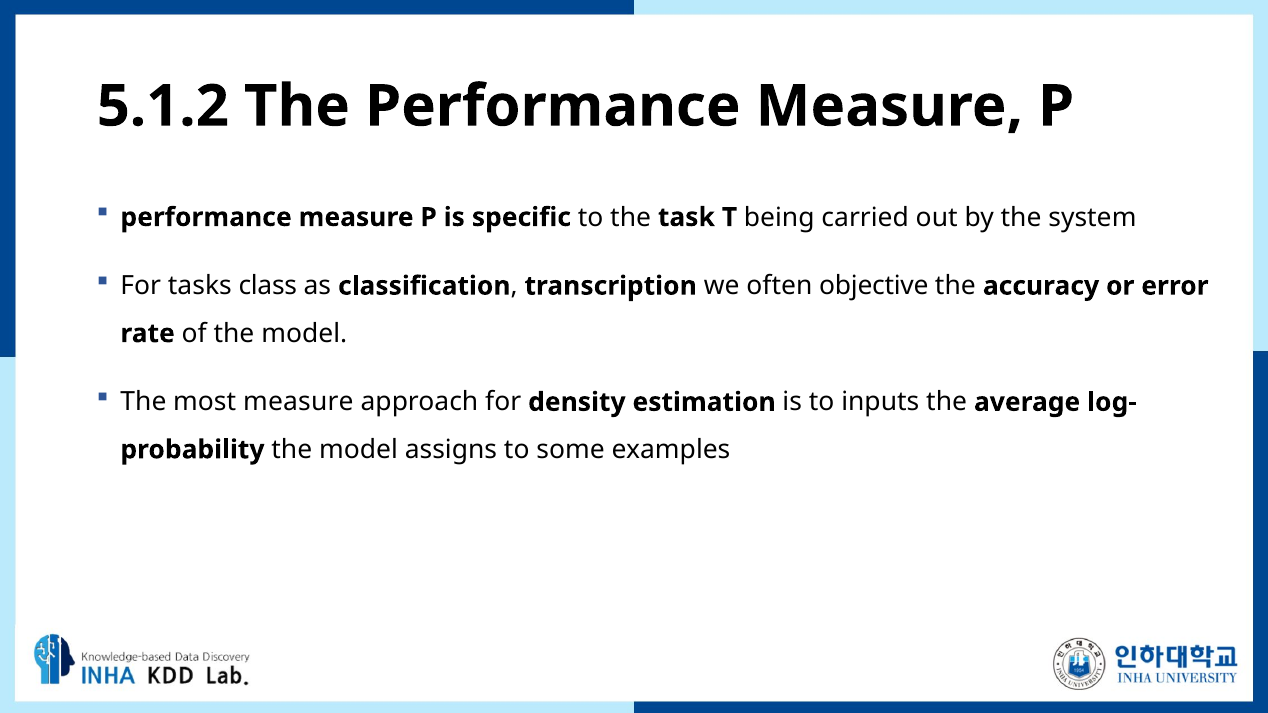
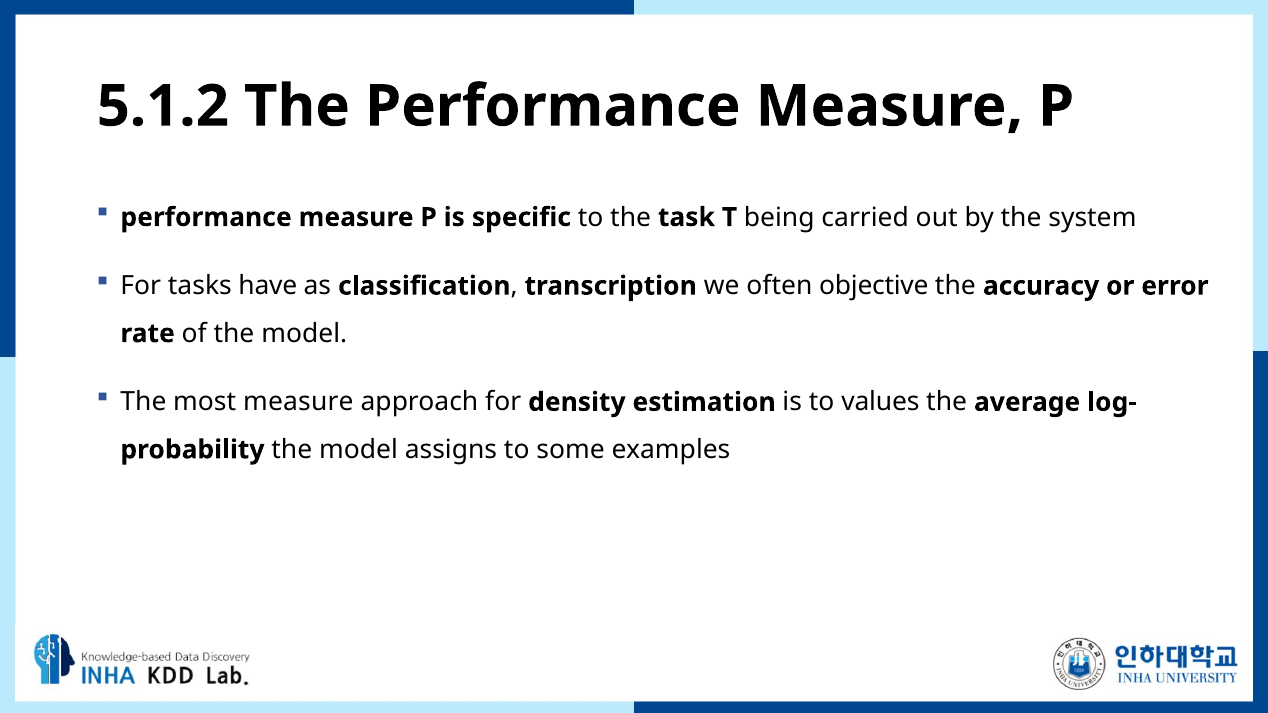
class: class -> have (268, 286)
inputs: inputs -> values (880, 402)
